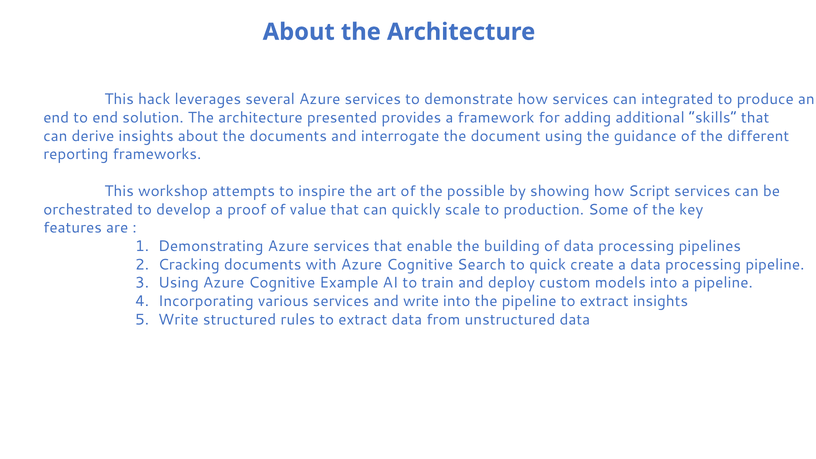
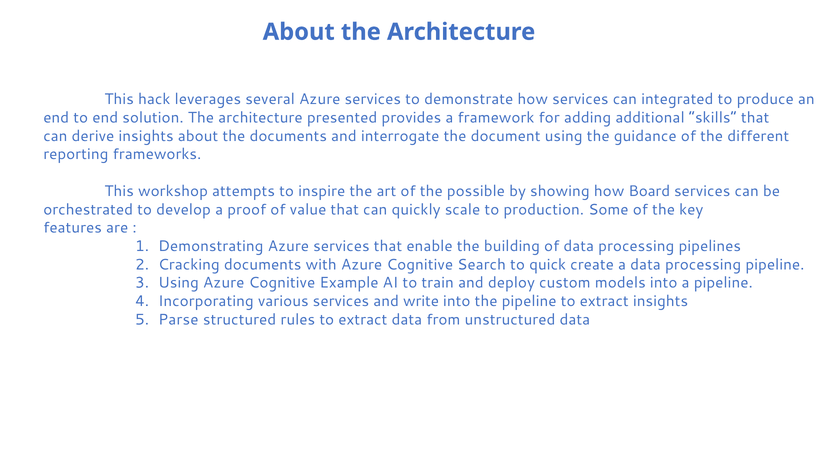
Script: Script -> Board (649, 191)
Write: Write -> Parse (178, 320)
